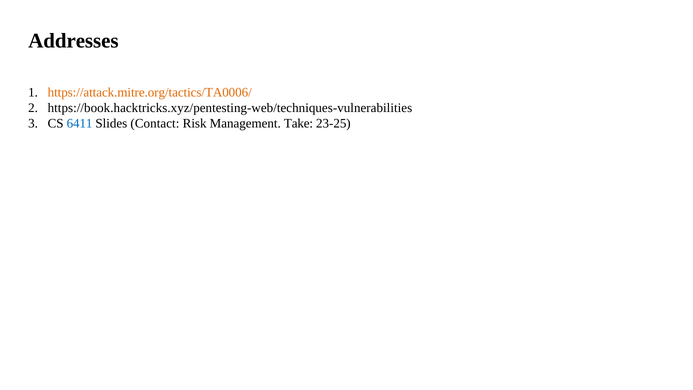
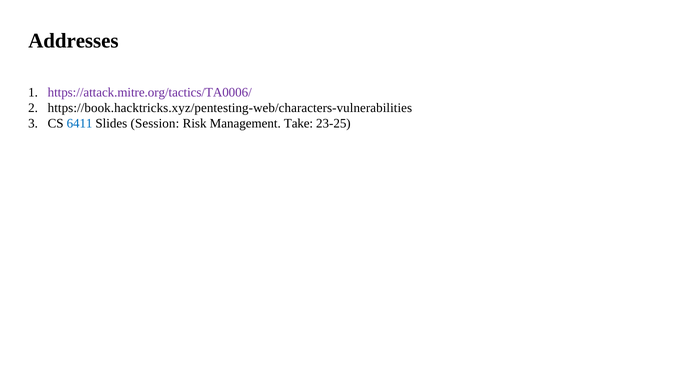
https://attack.mitre.org/tactics/TA0006/ colour: orange -> purple (150, 92)
https://book.hacktricks.xyz/pentesting-web/techniques-vulnerabilities: https://book.hacktricks.xyz/pentesting-web/techniques-vulnerabilities -> https://book.hacktricks.xyz/pentesting-web/characters-vulnerabilities (230, 108)
Contact: Contact -> Session (155, 123)
